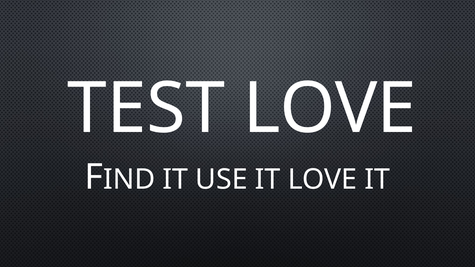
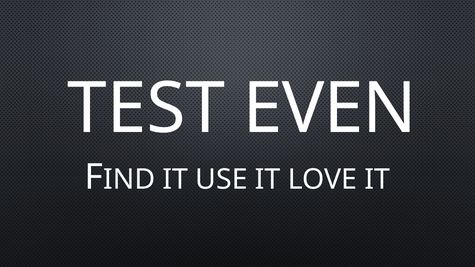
TEST LOVE: LOVE -> EVEN (330, 109)
